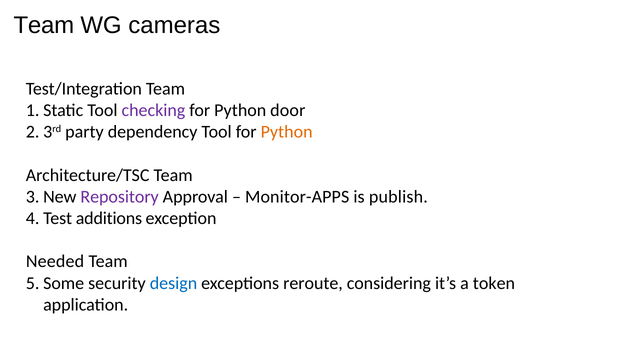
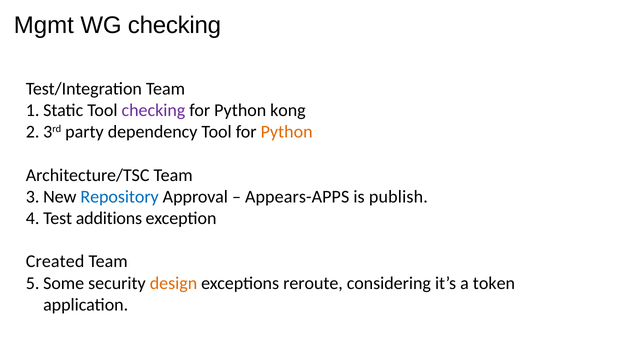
Team: Team -> Mgmt (44, 25)
WG cameras: cameras -> checking (174, 25)
door: door -> kong (288, 110)
Repository colour: purple -> blue (120, 197)
Monitor-APPS: Monitor-APPS -> Appears-APPS (297, 197)
Needed: Needed -> Created (55, 262)
design colour: blue -> orange (173, 283)
